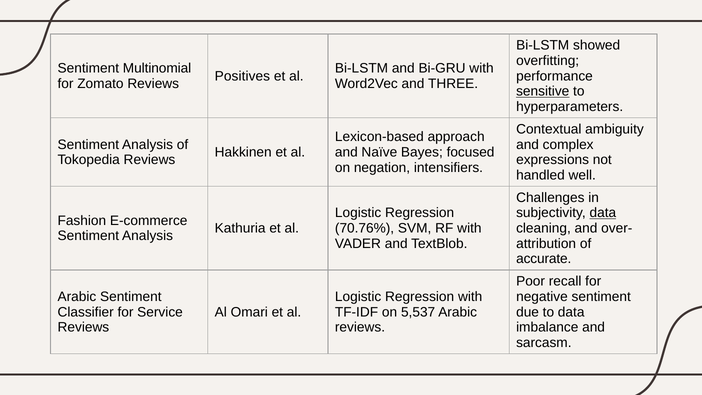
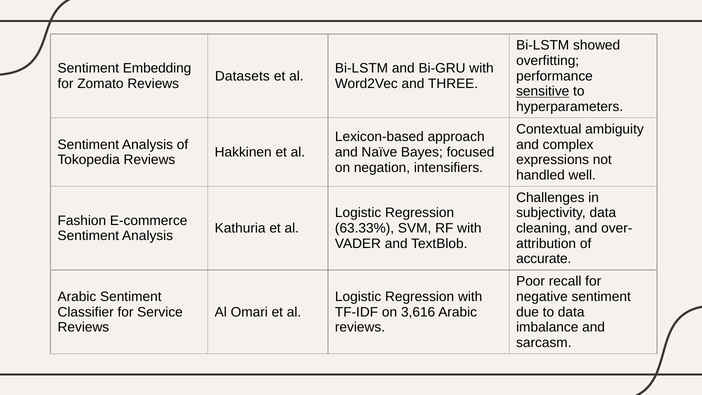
Multinomial: Multinomial -> Embedding (157, 68)
Positives: Positives -> Datasets (242, 76)
data underline: present -> none (603, 213)
70.76%: 70.76% -> 63.33% (365, 228)
5,537: 5,537 -> 3,616 (418, 312)
